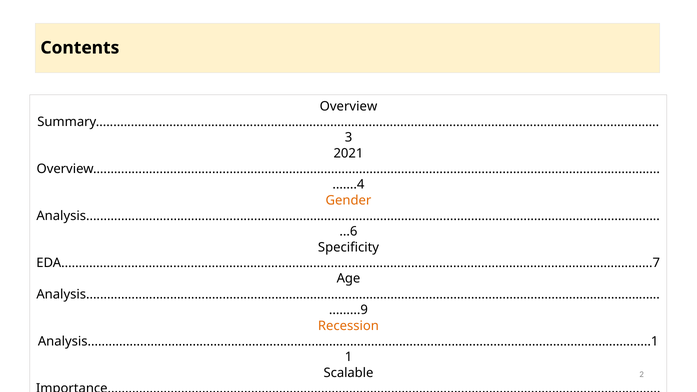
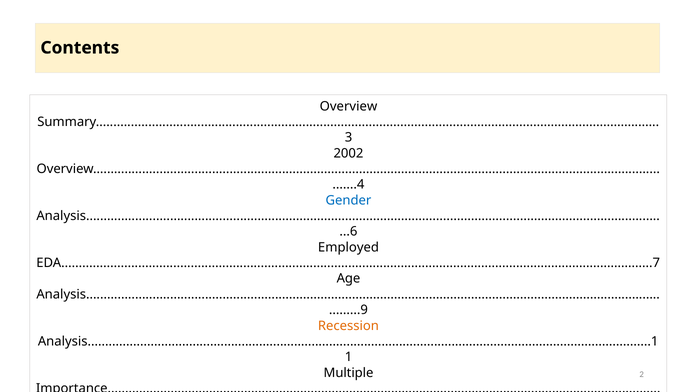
2021: 2021 -> 2002 (348, 153)
Gender colour: orange -> blue (348, 200)
Specificity: Specificity -> Employed (348, 247)
Scalable: Scalable -> Multiple (348, 373)
